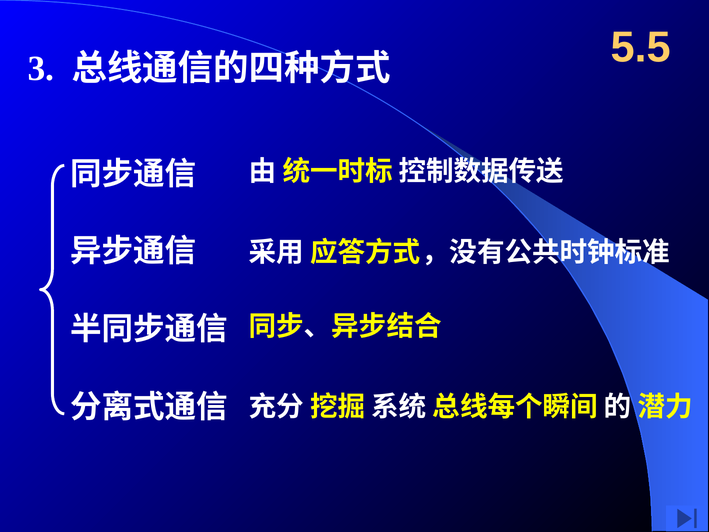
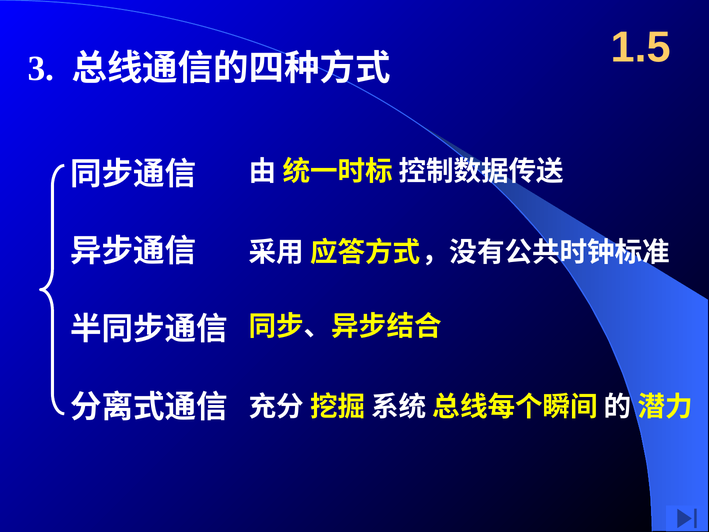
5.5: 5.5 -> 1.5 (641, 47)
